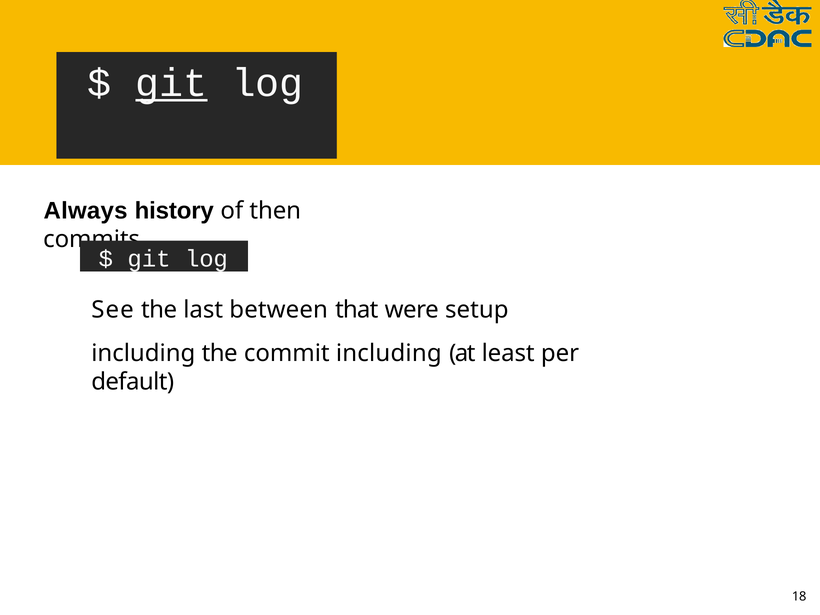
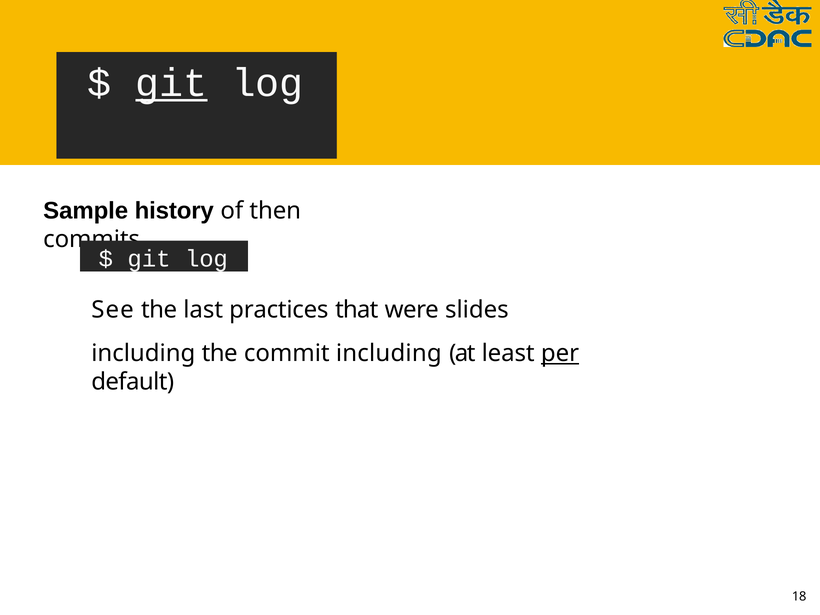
Always: Always -> Sample (86, 211)
between: between -> practices (279, 310)
setup: setup -> slides (477, 310)
per underline: none -> present (560, 353)
